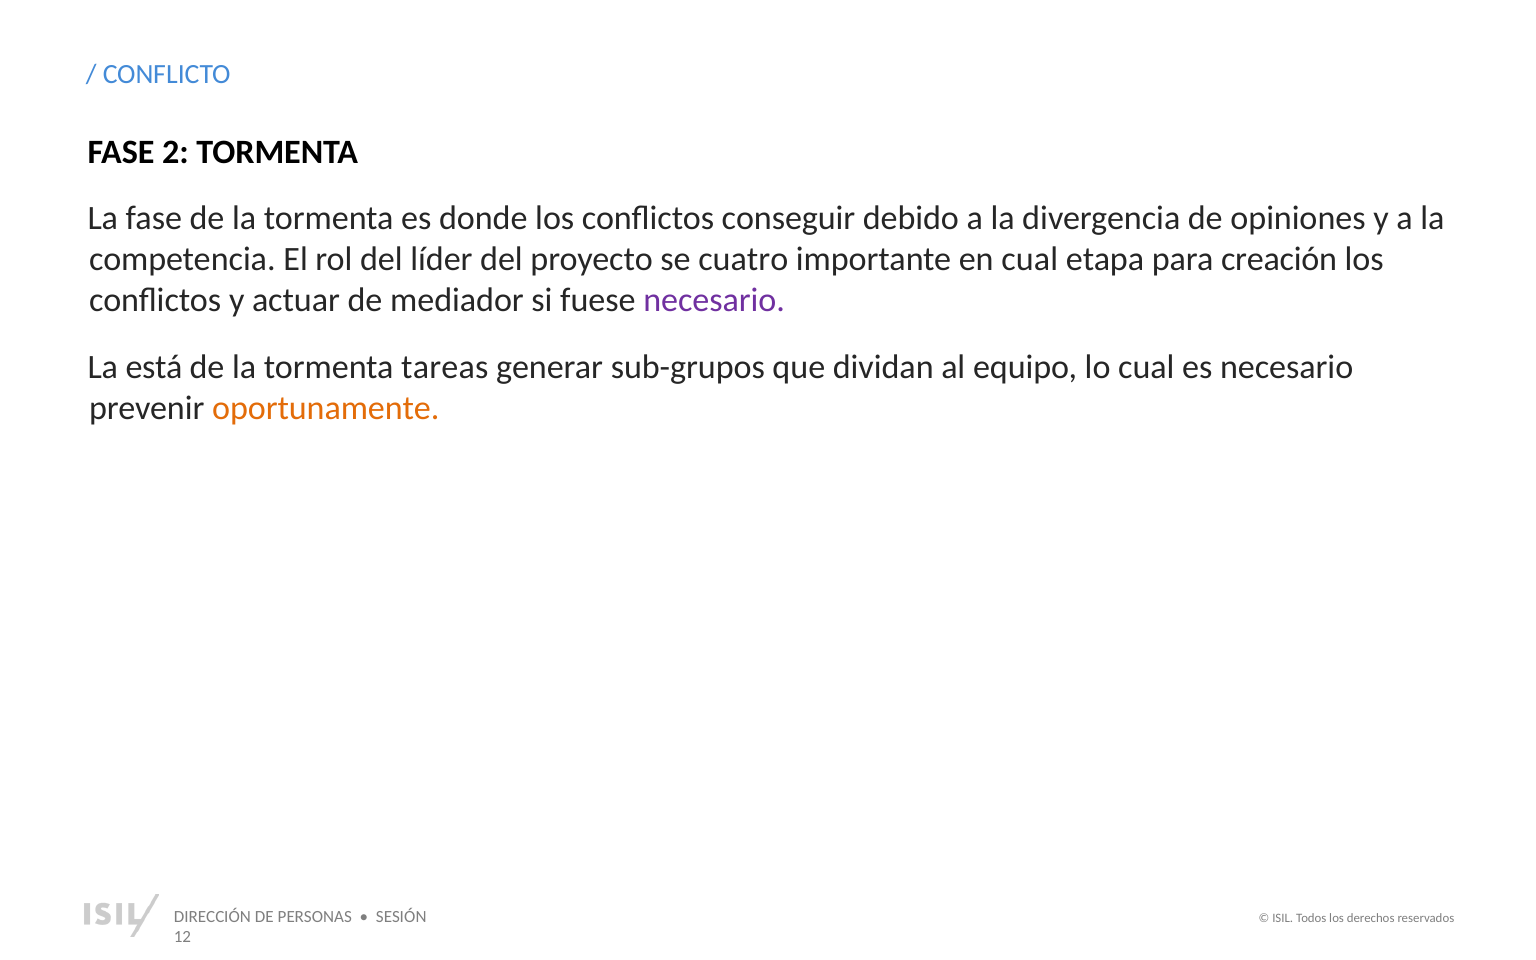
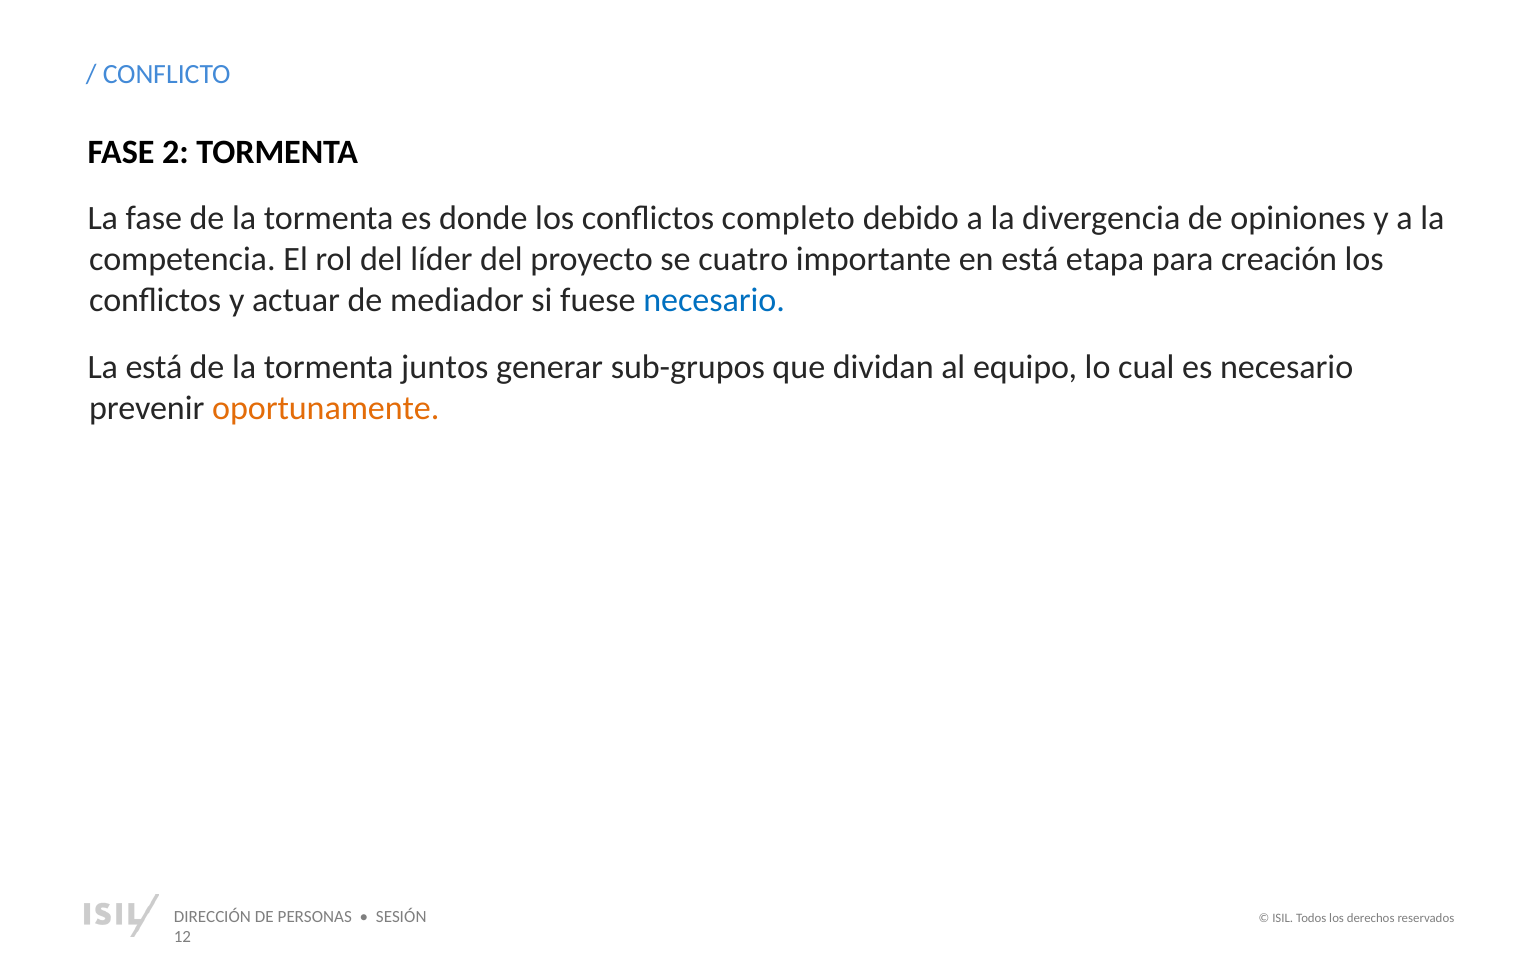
conseguir: conseguir -> completo (788, 218)
en cual: cual -> está (1030, 259)
necesario colour: purple -> blue (714, 300)
tareas: tareas -> juntos (445, 367)
